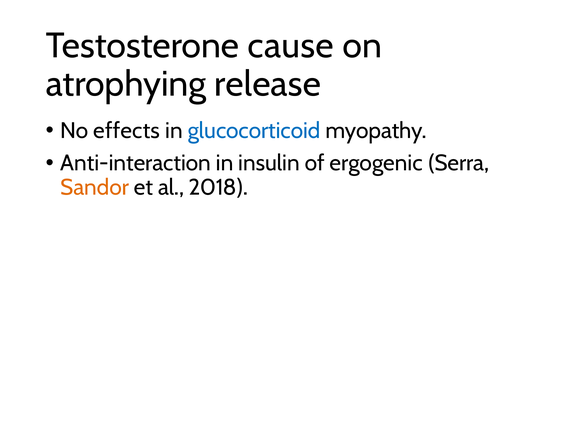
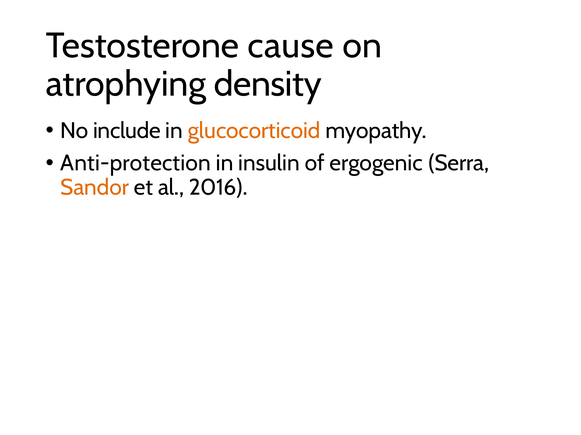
release: release -> density (268, 84)
effects: effects -> include (127, 131)
glucocorticoid colour: blue -> orange (254, 131)
Anti-interaction: Anti-interaction -> Anti-protection (135, 163)
2018: 2018 -> 2016 (218, 188)
